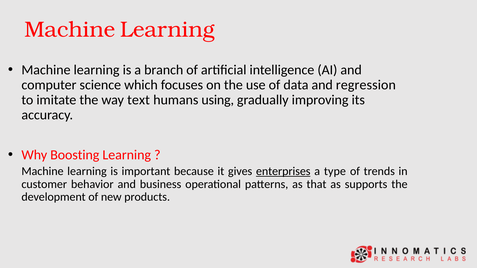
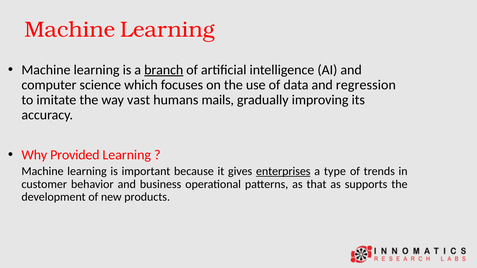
branch underline: none -> present (164, 70)
text: text -> vast (139, 100)
using: using -> mails (218, 100)
Boosting: Boosting -> Provided (75, 155)
